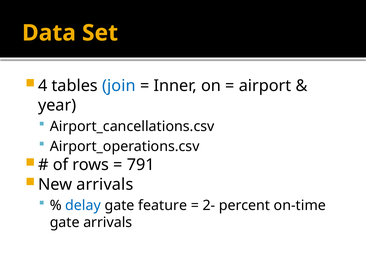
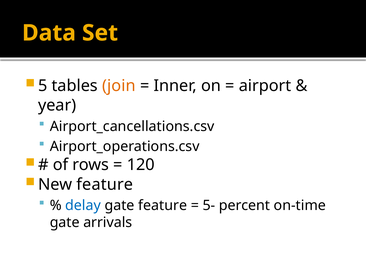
4: 4 -> 5 (43, 86)
join colour: blue -> orange (119, 86)
791: 791 -> 120 (141, 165)
New arrivals: arrivals -> feature (105, 184)
2-: 2- -> 5- (209, 205)
